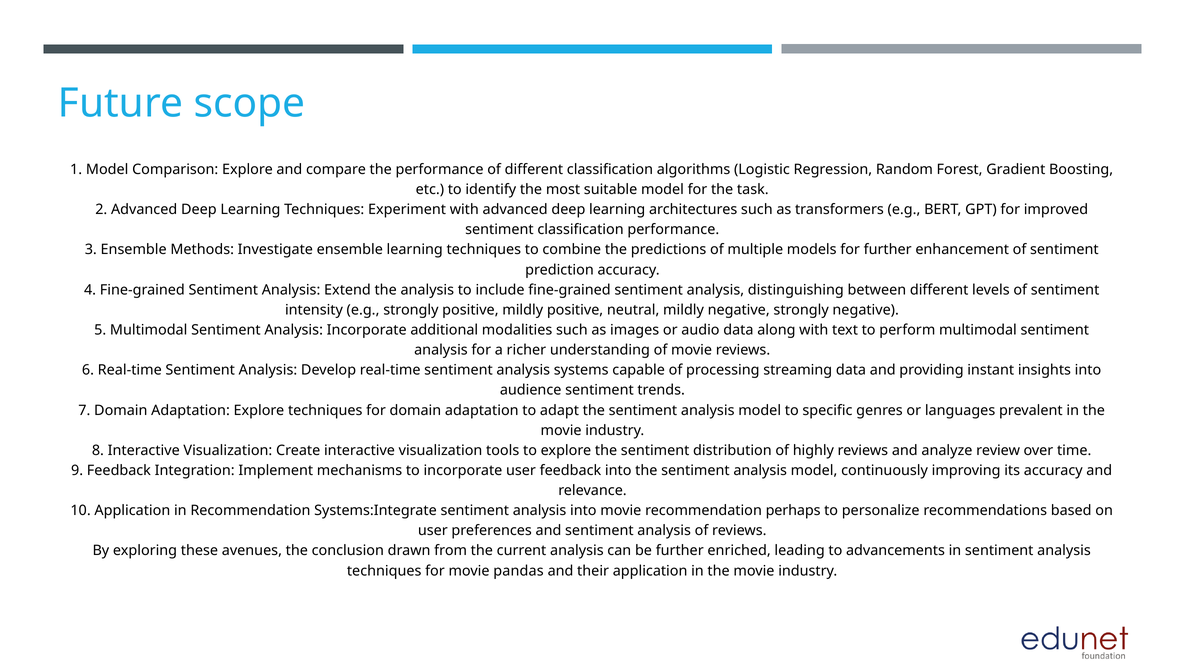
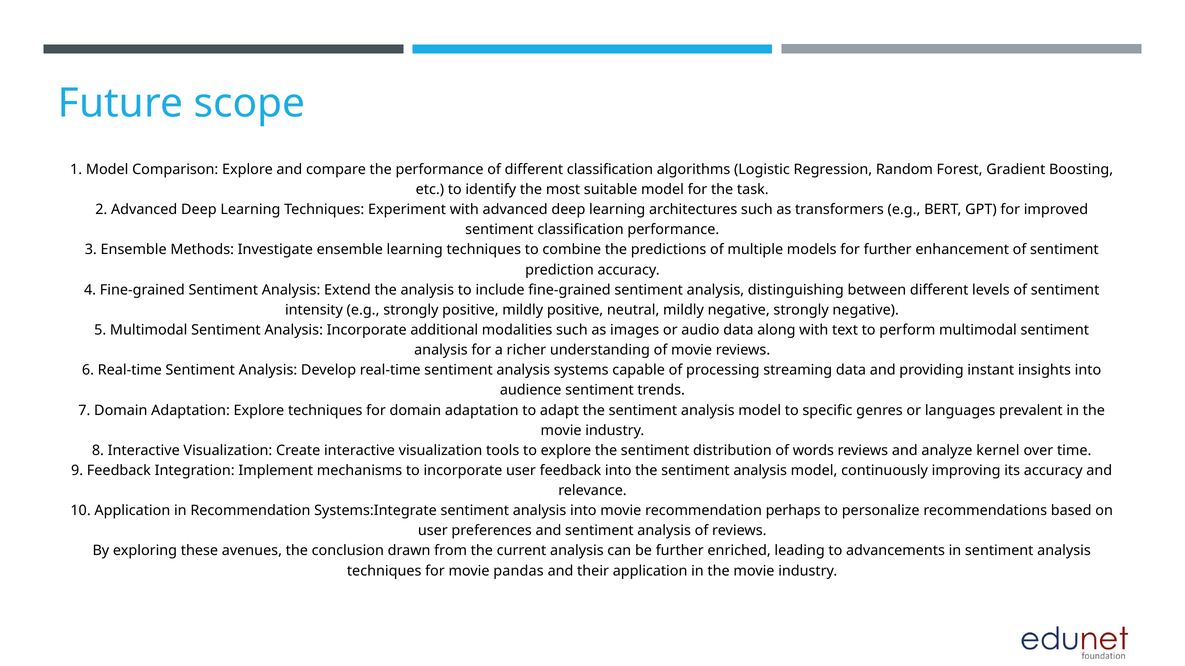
highly: highly -> words (813, 451)
review: review -> kernel (998, 451)
